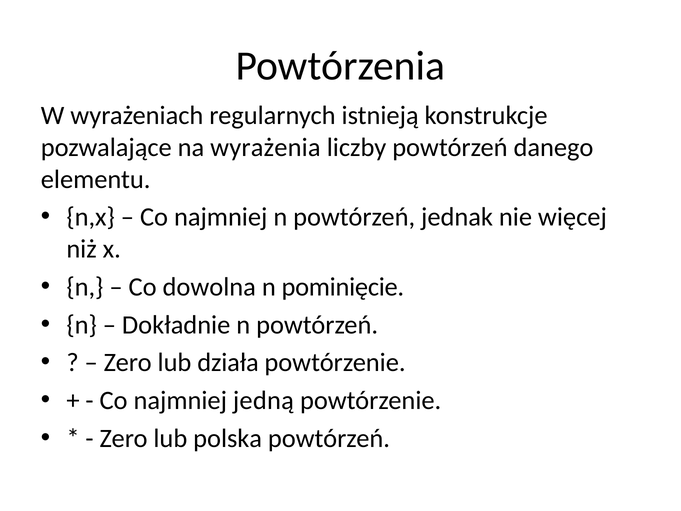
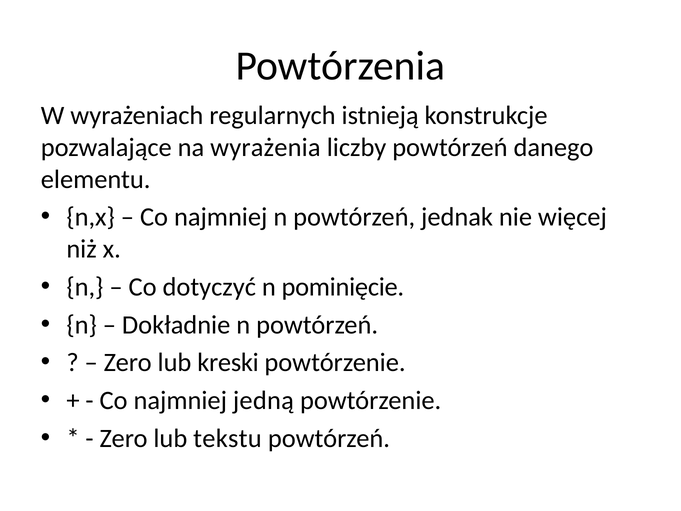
dowolna: dowolna -> dotyczyć (209, 287)
działa: działa -> kreski (228, 362)
polska: polska -> tekstu (227, 438)
